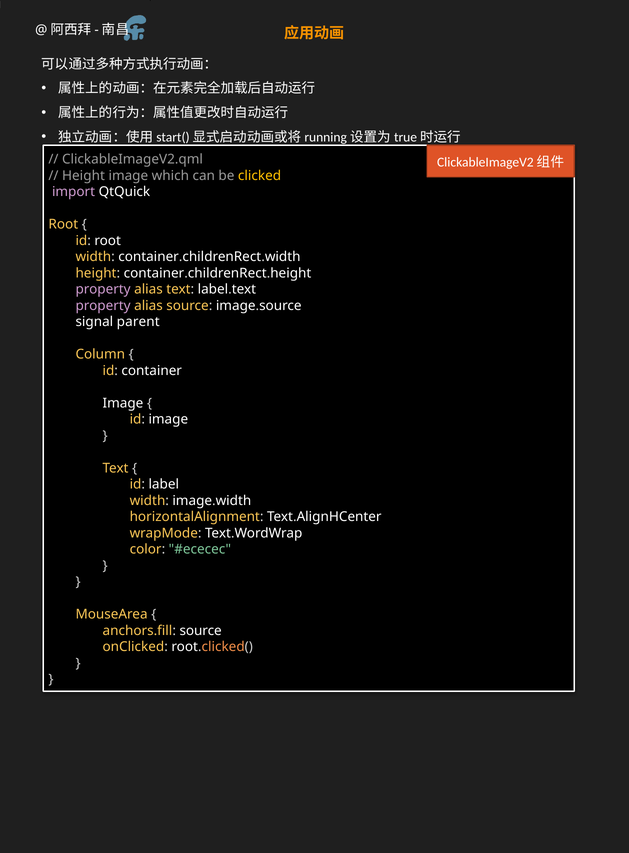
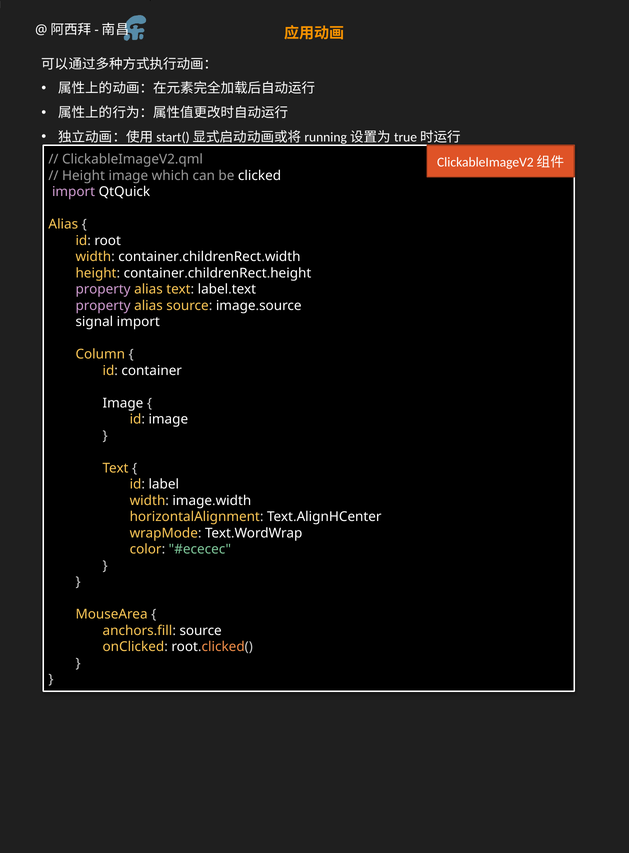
clicked colour: yellow -> white (260, 175)
Root: Root -> Alias (63, 224)
signal parent: parent -> import (138, 322)
